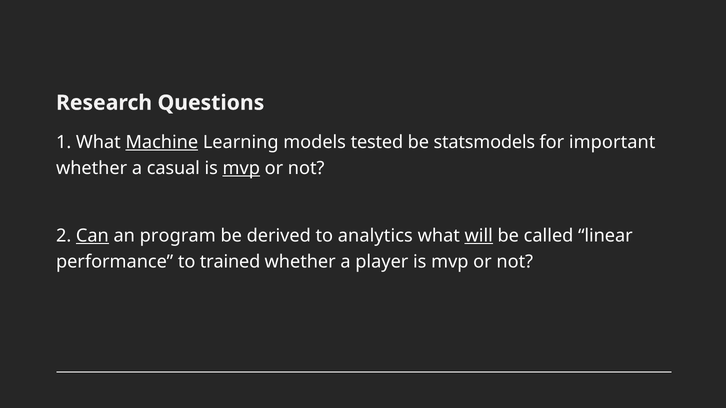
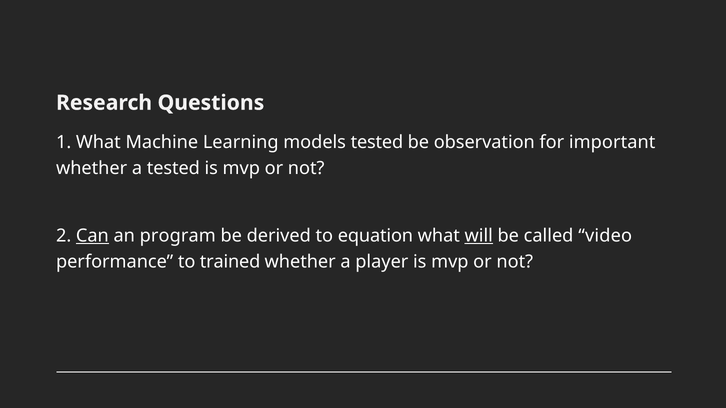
Machine underline: present -> none (162, 142)
statsmodels: statsmodels -> observation (484, 142)
a casual: casual -> tested (173, 168)
mvp underline: present -> none (241, 168)
analytics: analytics -> equation (375, 236)
linear: linear -> video (605, 236)
